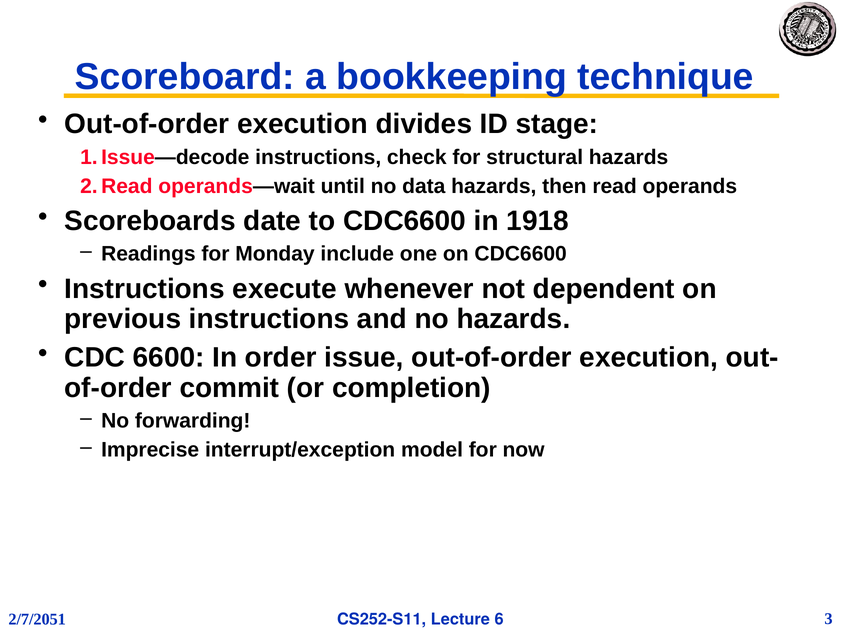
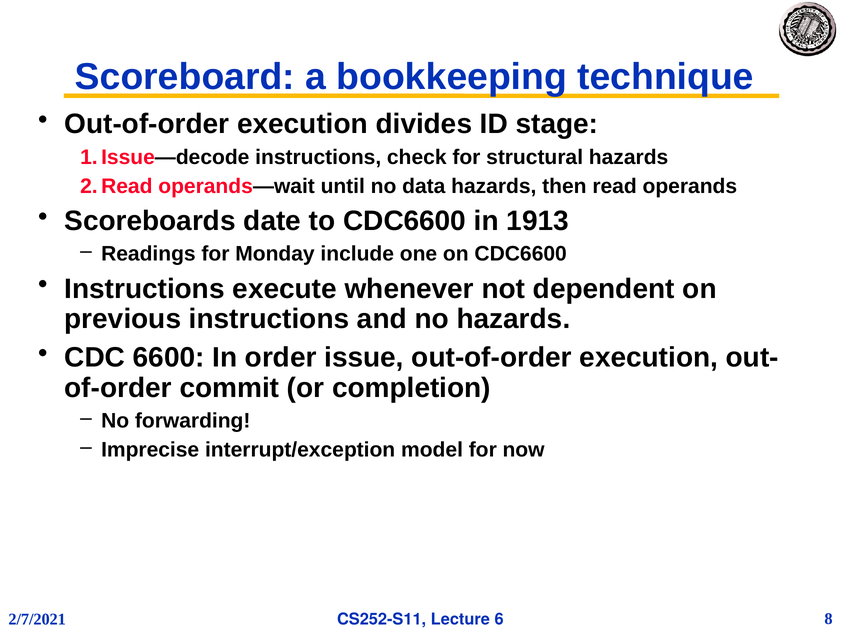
1918: 1918 -> 1913 (538, 221)
2/7/2051: 2/7/2051 -> 2/7/2021 (37, 619)
3: 3 -> 8 (828, 618)
